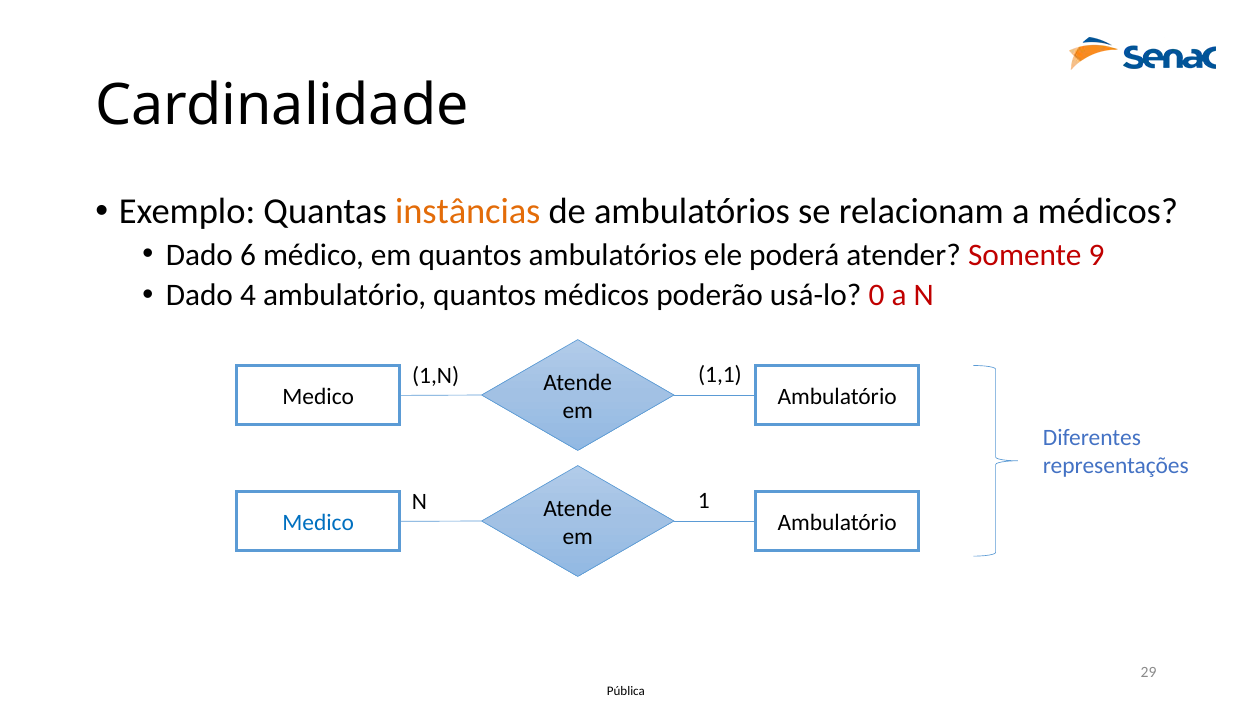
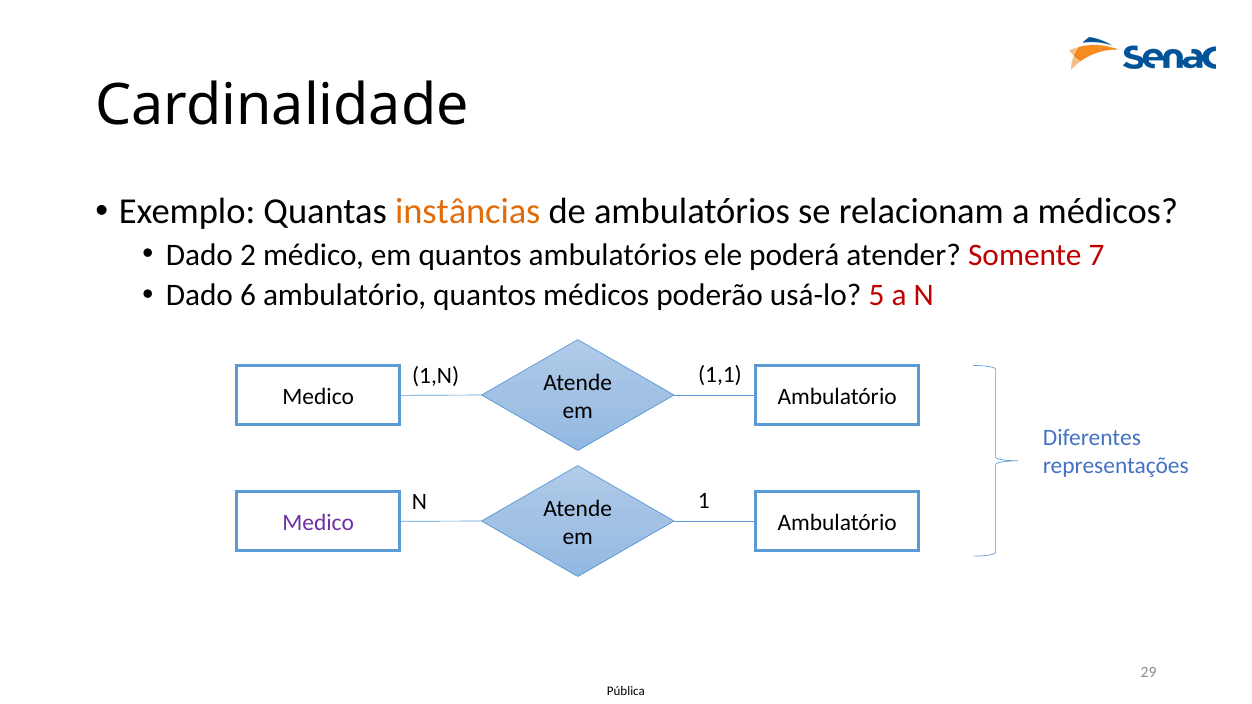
6: 6 -> 2 (248, 255)
9: 9 -> 7 (1096, 255)
4: 4 -> 6 (248, 295)
0: 0 -> 5 (877, 295)
Medico colour: blue -> purple (318, 523)
